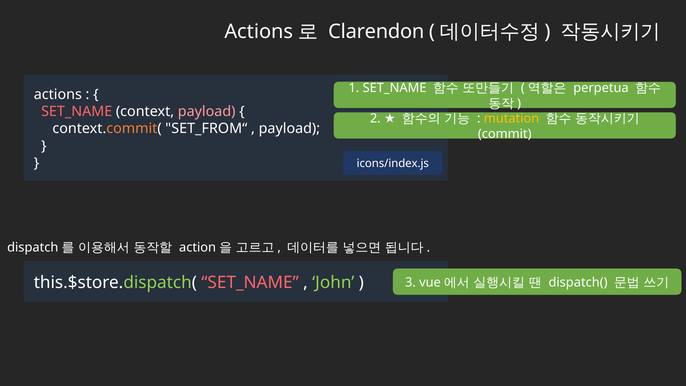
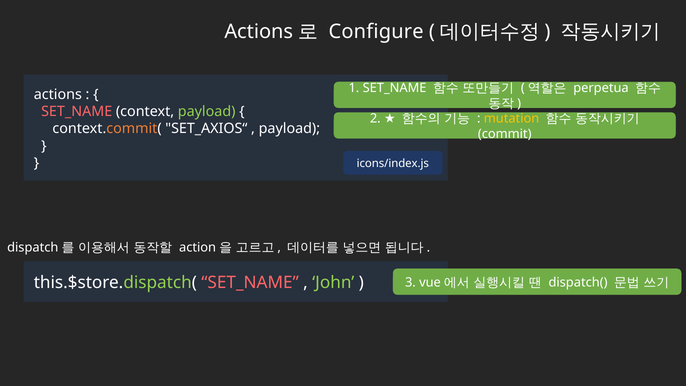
Clarendon: Clarendon -> Configure (376, 32)
payload colour: pink -> light green (207, 111)
SET_FROM“: SET_FROM“ -> SET_AXIOS“ (206, 129)
